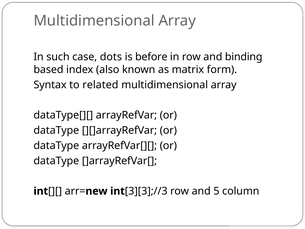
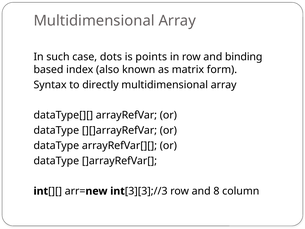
before: before -> points (151, 57)
related: related -> directly (100, 85)
5: 5 -> 8 (216, 191)
